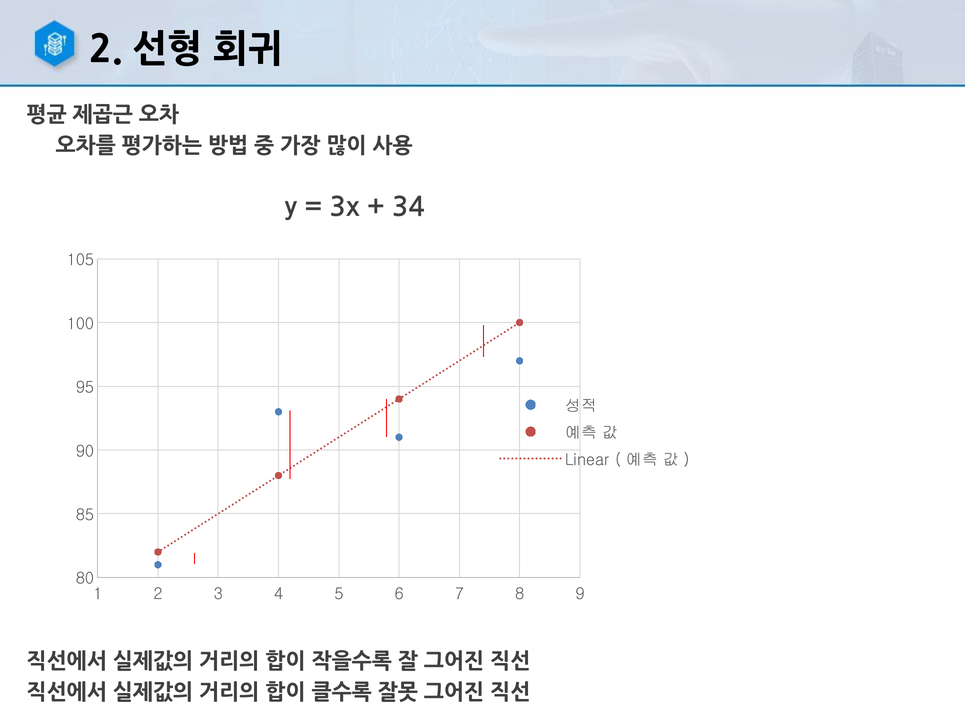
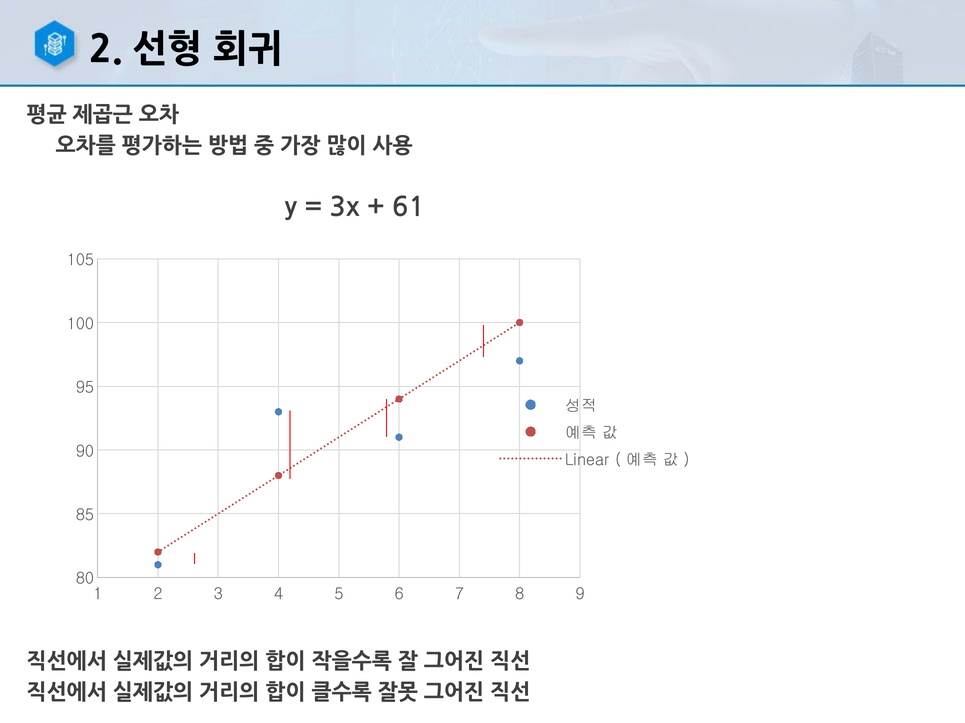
34: 34 -> 61 (409, 208)
